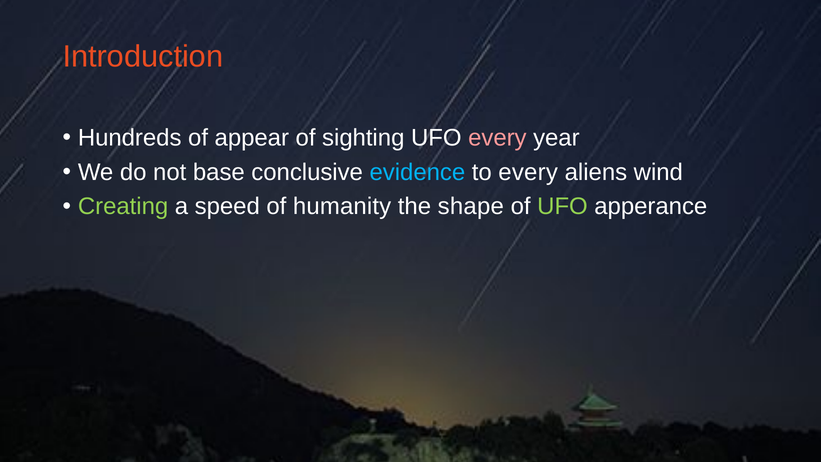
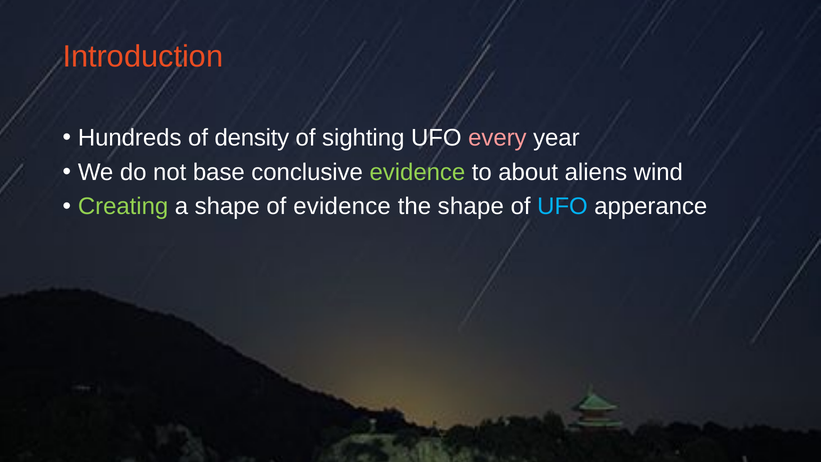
appear: appear -> density (252, 138)
evidence colour: light blue -> light green (417, 172)
to every: every -> about (528, 172)
a speed: speed -> shape (227, 206)
of humanity: humanity -> evidence (342, 206)
UFO colour: light green -> light blue (562, 206)
